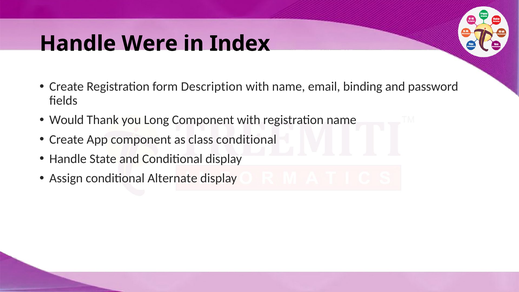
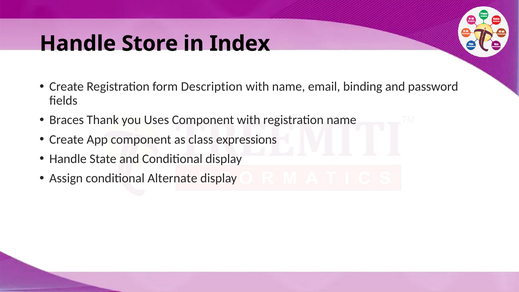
Were: Were -> Store (150, 44)
Would: Would -> Braces (67, 120)
Long: Long -> Uses (156, 120)
class conditional: conditional -> expressions (246, 139)
